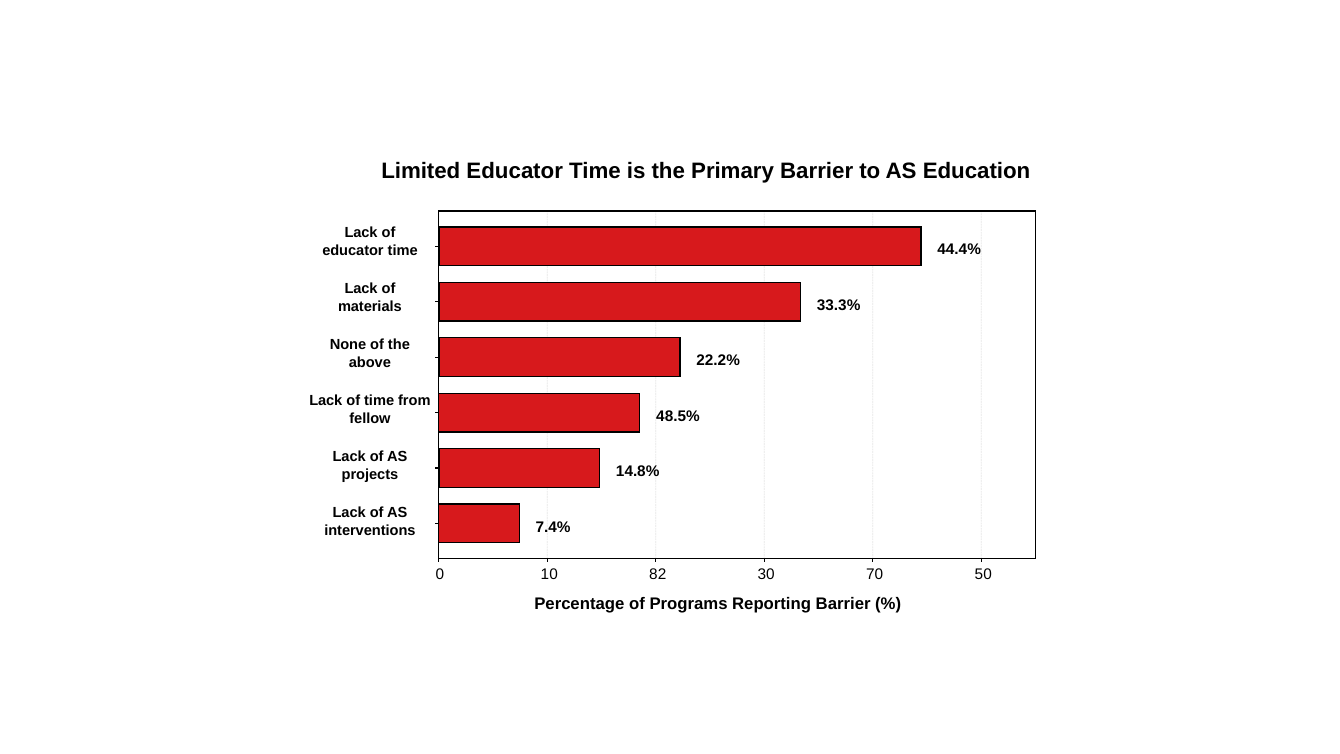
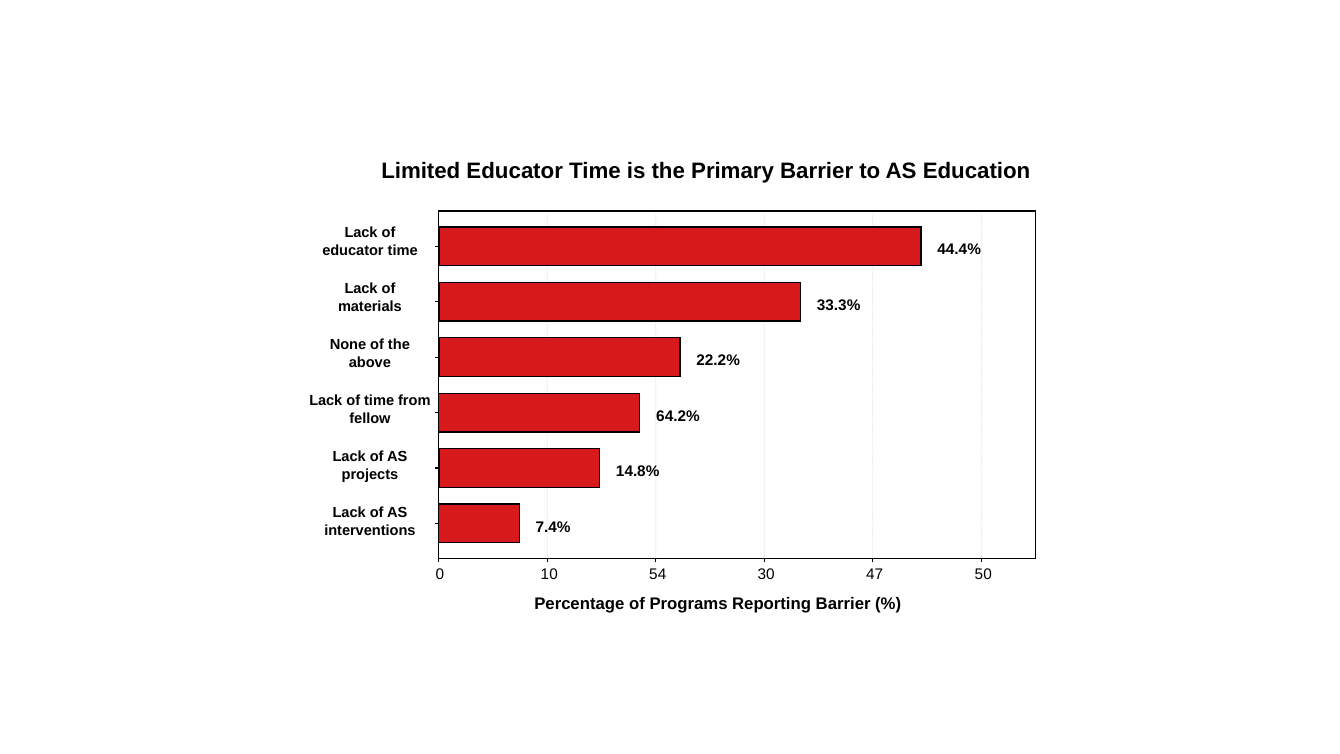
48.5%: 48.5% -> 64.2% (678, 416)
82: 82 -> 54 (658, 574)
70: 70 -> 47 (875, 574)
